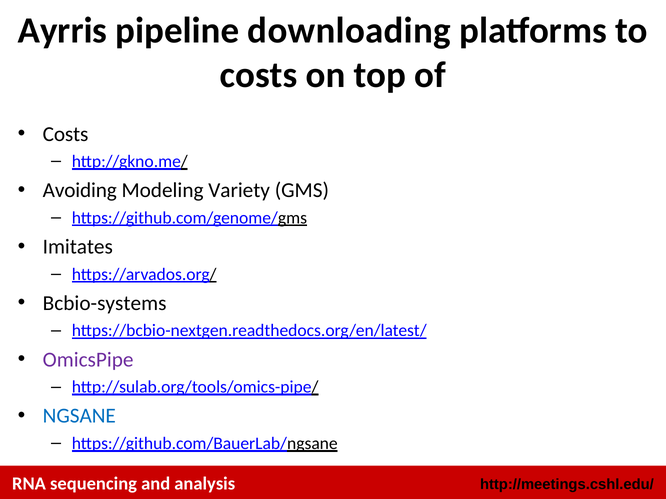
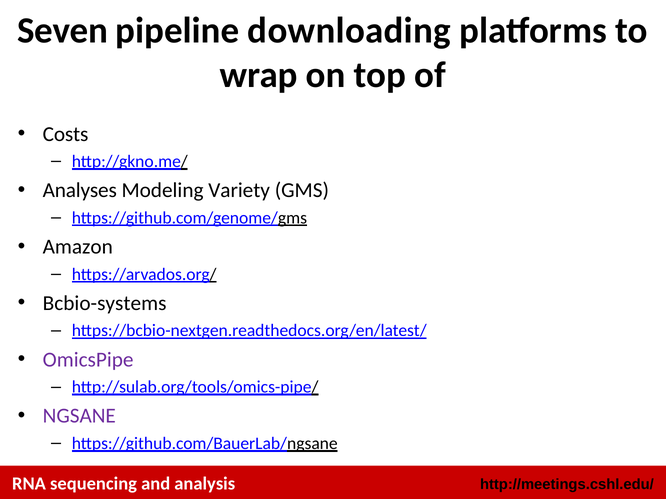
Ayrris: Ayrris -> Seven (63, 31)
costs: costs -> wrap (259, 75)
Avoiding: Avoiding -> Analyses (80, 191)
Imitates: Imitates -> Amazon (78, 247)
NGSANE colour: blue -> purple (79, 416)
